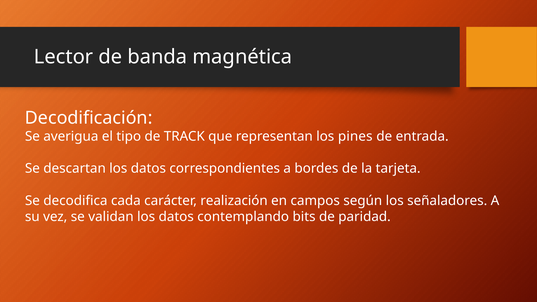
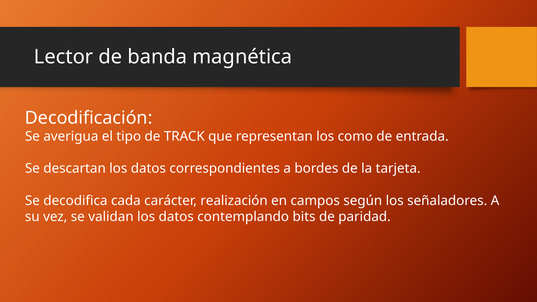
pines: pines -> como (355, 136)
